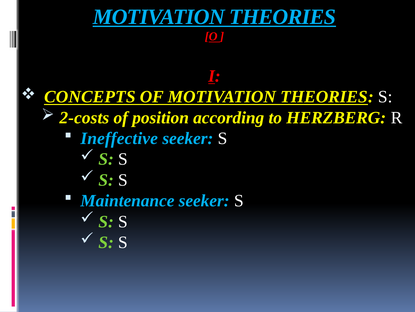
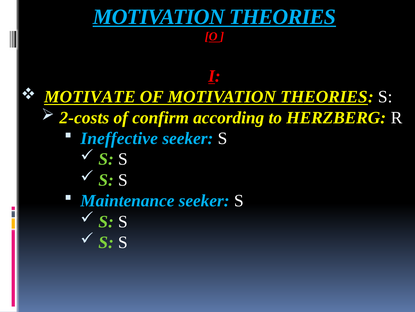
CONCEPTS: CONCEPTS -> MOTIVATE (90, 97)
position: position -> confirm (161, 117)
